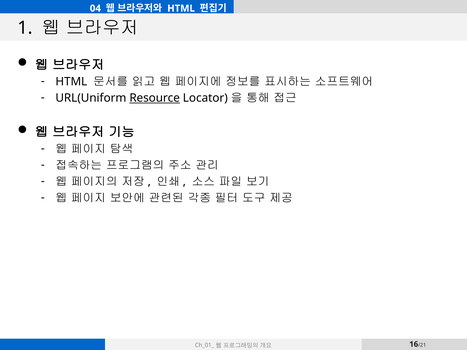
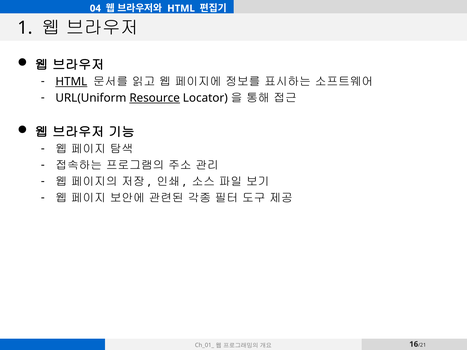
HTML underline: none -> present (71, 82)
